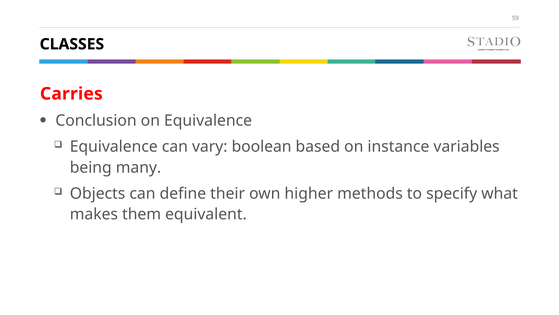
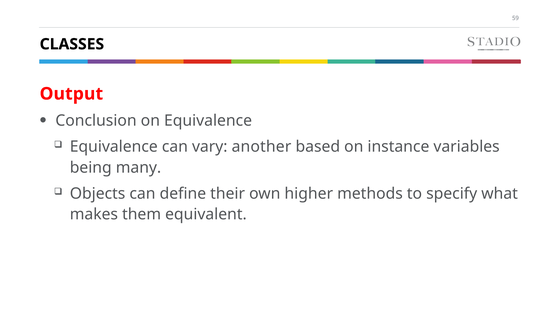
Carries: Carries -> Output (71, 94)
boolean: boolean -> another (261, 147)
